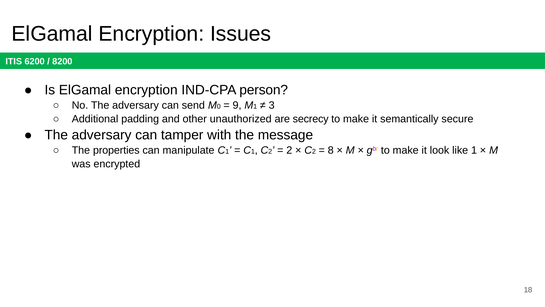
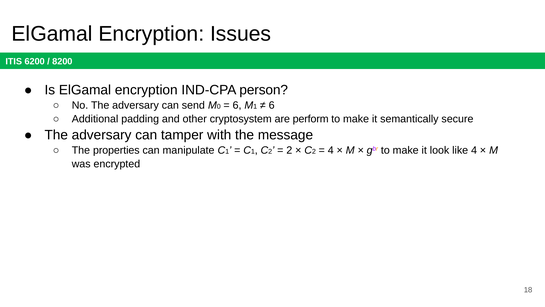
9: 9 -> 6 (237, 105)
3: 3 -> 6 (272, 105)
unauthorized: unauthorized -> cryptosystem (241, 119)
secrecy: secrecy -> perform (311, 119)
8: 8 -> 4 (331, 150)
like 1: 1 -> 4 (474, 150)
